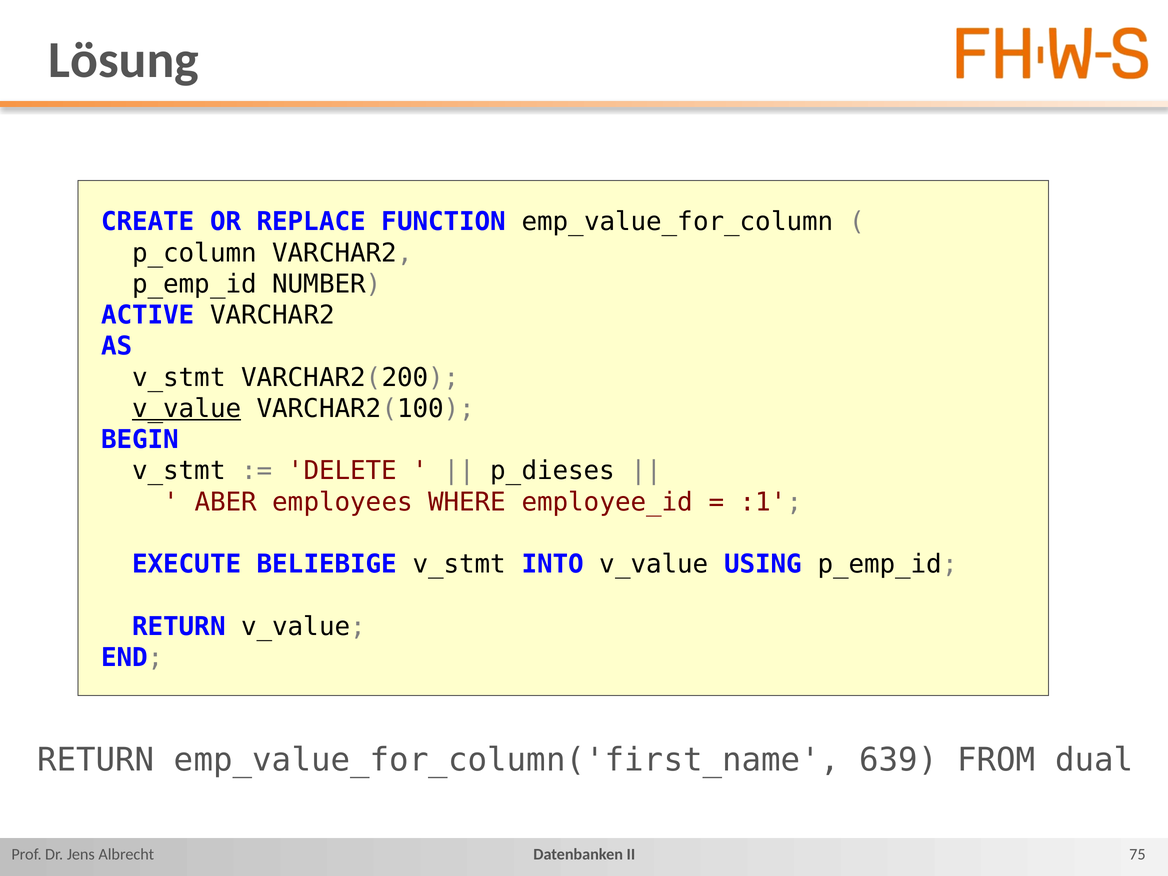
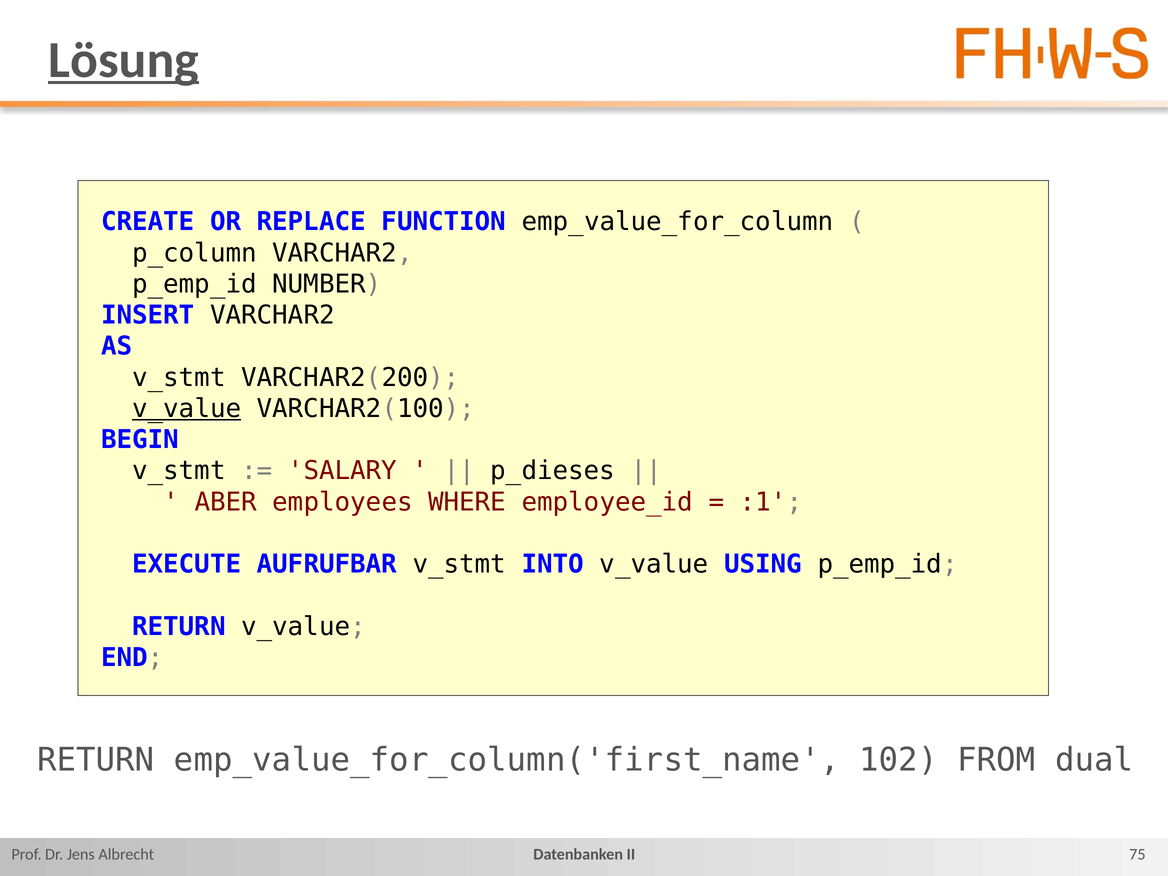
Lösung underline: none -> present (124, 60)
ACTIVE: ACTIVE -> INSERT (148, 315)
DELETE: DELETE -> SALARY (342, 471)
BELIEBIGE: BELIEBIGE -> AUFRUFBAR (327, 564)
639: 639 -> 102 (898, 760)
